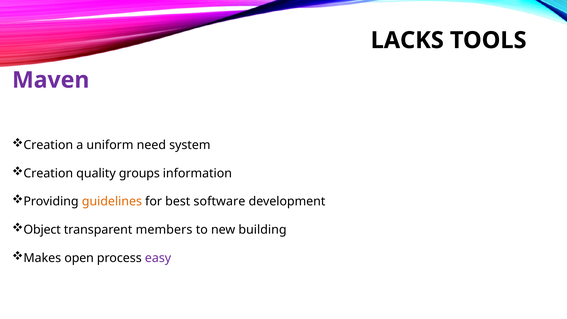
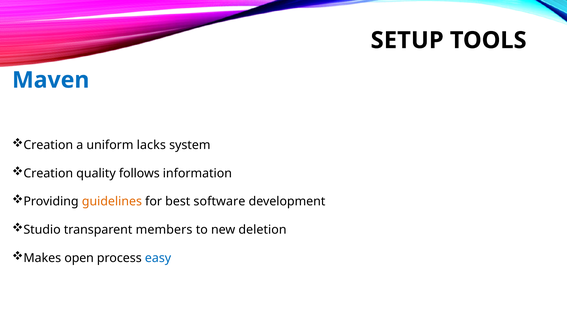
LACKS: LACKS -> SETUP (407, 40)
Maven colour: purple -> blue (51, 80)
need: need -> lacks (151, 145)
groups: groups -> follows (139, 173)
Object: Object -> Studio (42, 230)
building: building -> deletion (262, 230)
easy colour: purple -> blue (158, 258)
